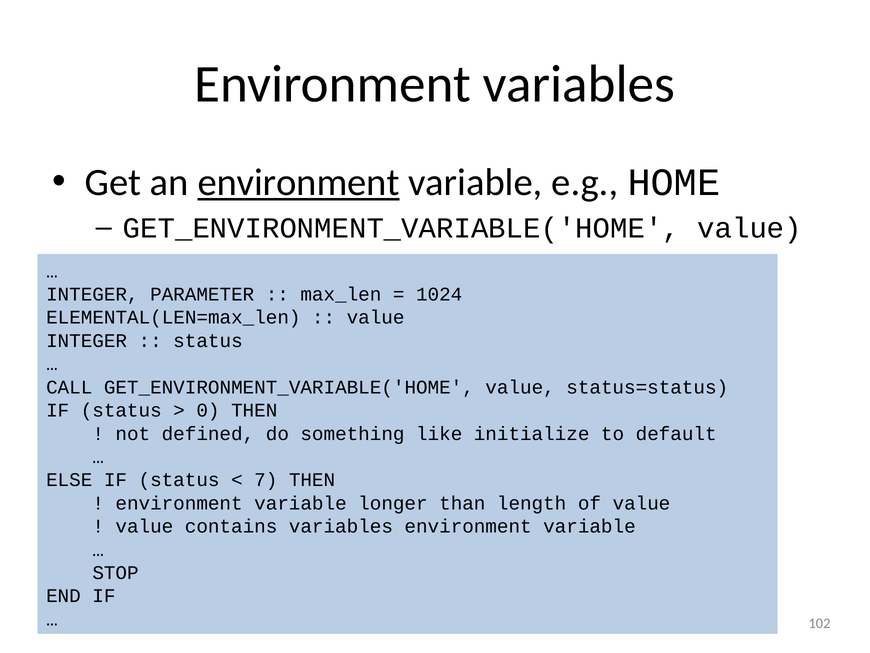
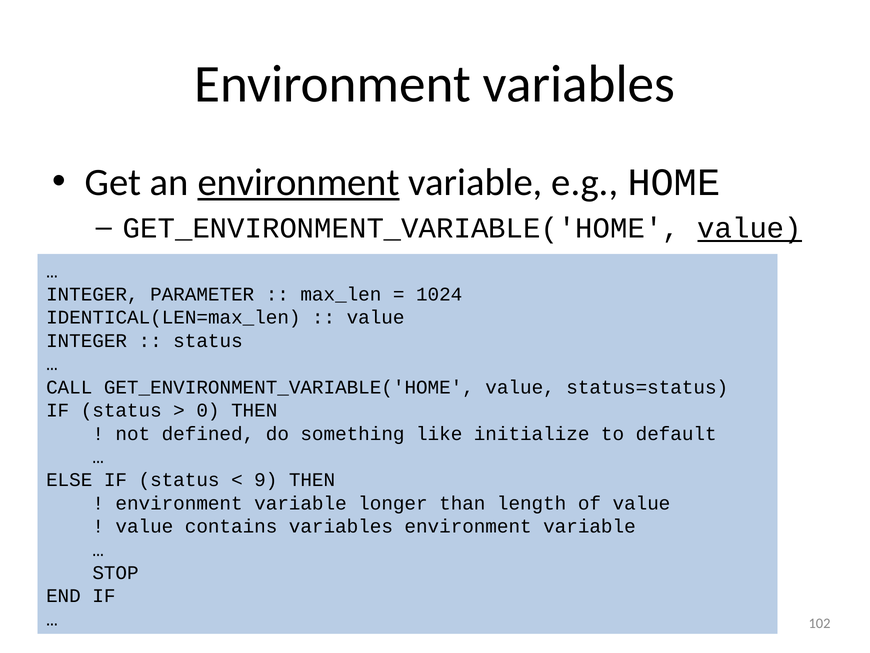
value underline: none -> present (750, 228)
ELEMENTAL(LEN=max_len: ELEMENTAL(LEN=max_len -> IDENTICAL(LEN=max_len (173, 317)
7: 7 -> 9 (266, 480)
